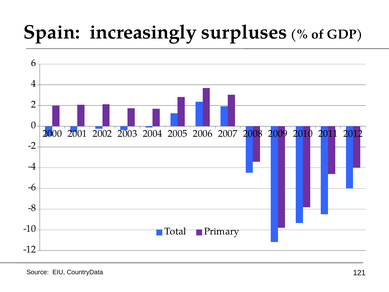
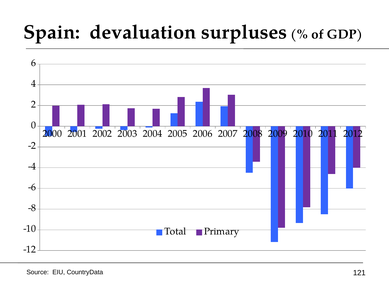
increasingly: increasingly -> devaluation (143, 32)
